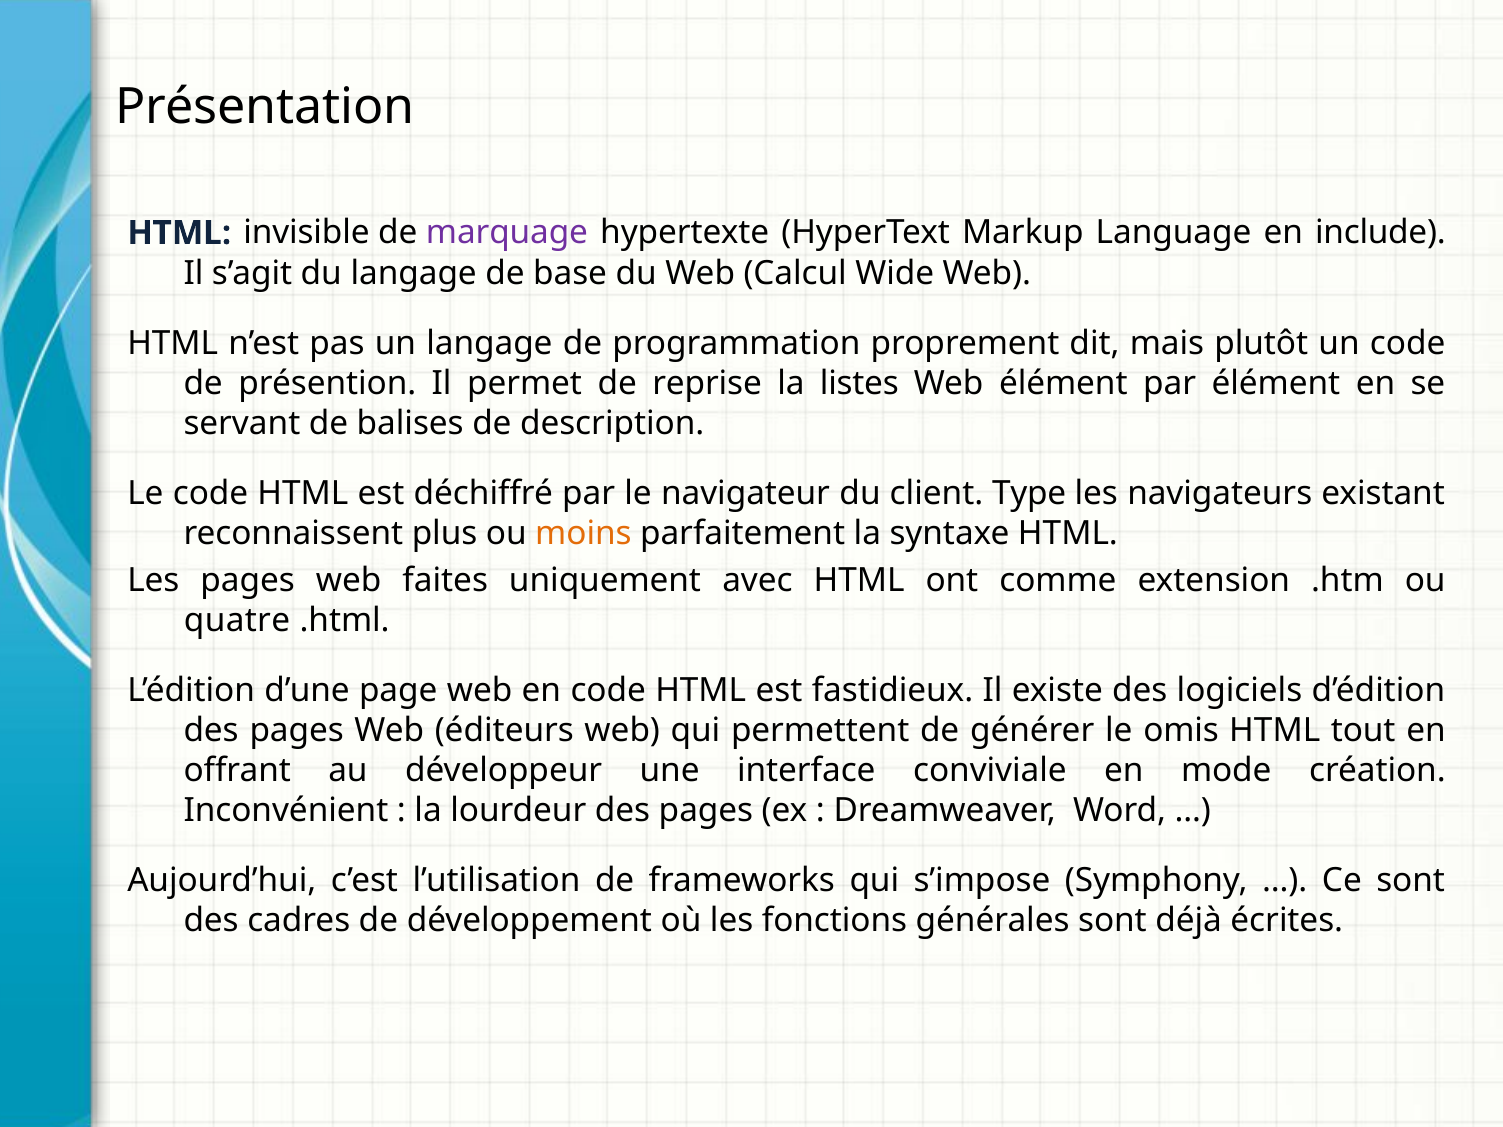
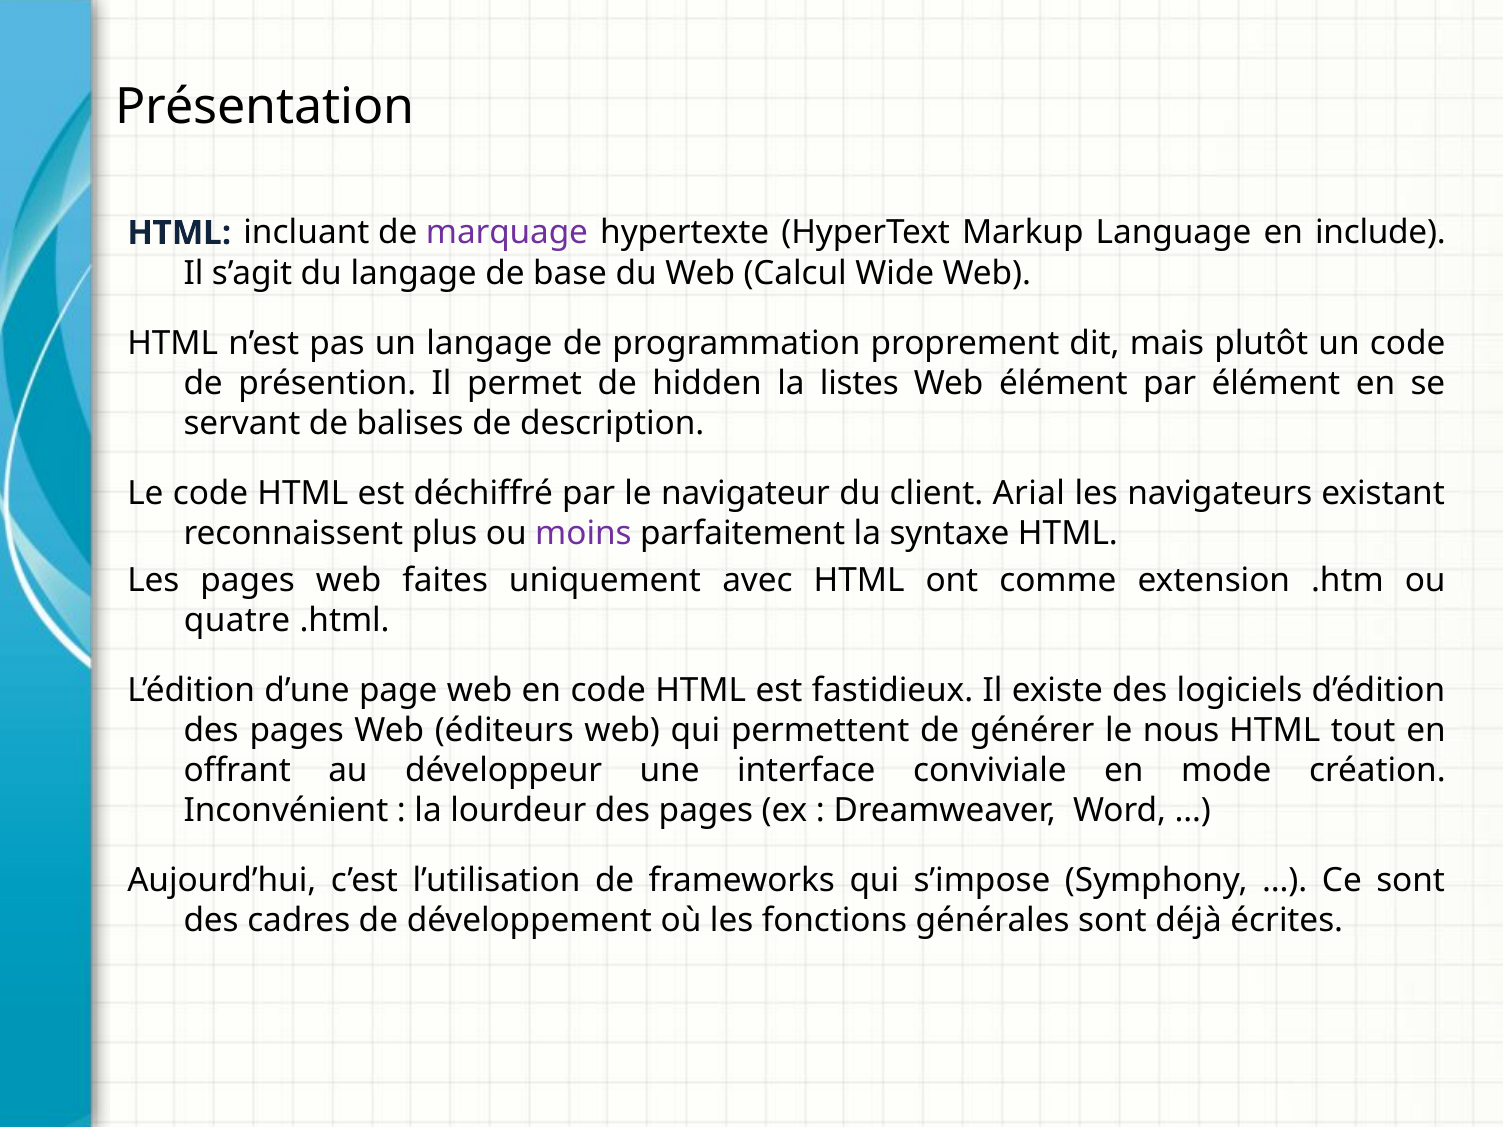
invisible: invisible -> incluant (306, 233)
reprise: reprise -> hidden (707, 383)
Type: Type -> Arial (1029, 493)
moins colour: orange -> purple (583, 533)
omis: omis -> nous (1181, 730)
